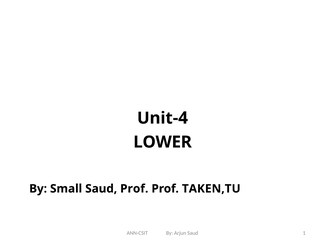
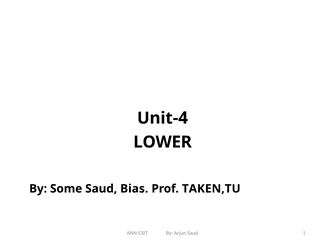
Small: Small -> Some (66, 188)
Saud Prof: Prof -> Bias (134, 188)
